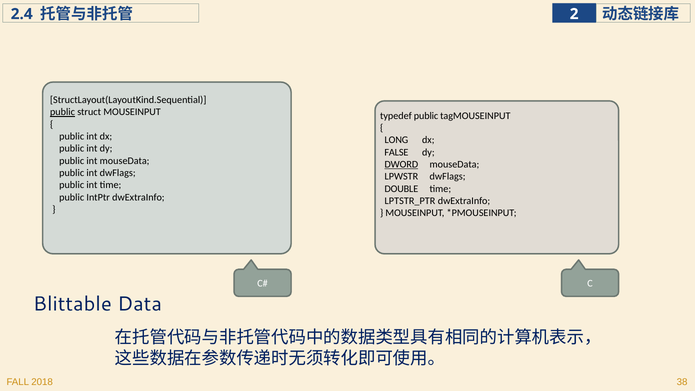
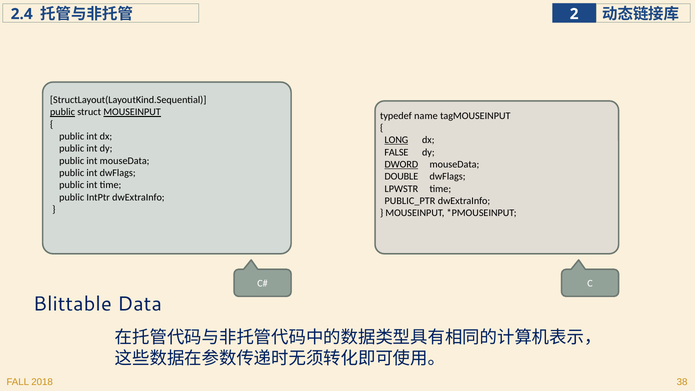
MOUSEINPUT underline: none -> present (132, 112)
typedef public: public -> name (426, 116)
LONG underline: none -> present (396, 140)
LPWSTR: LPWSTR -> DOUBLE (401, 177)
DOUBLE: DOUBLE -> LPWSTR (401, 189)
LPTSTR_PTR: LPTSTR_PTR -> PUBLIC_PTR (410, 201)
